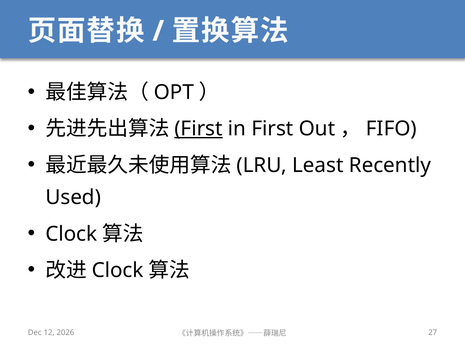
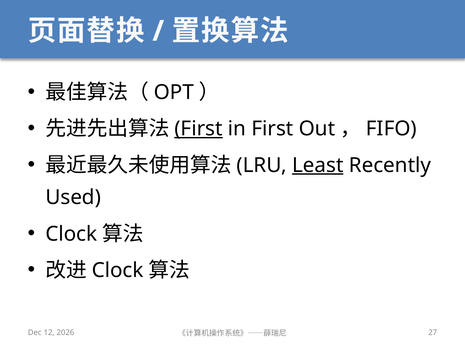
Least underline: none -> present (318, 165)
